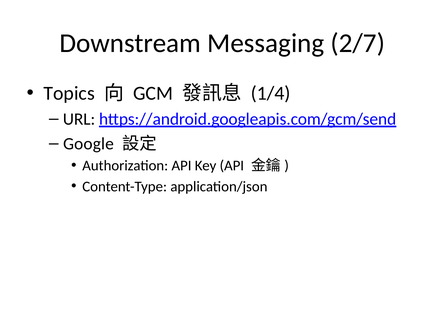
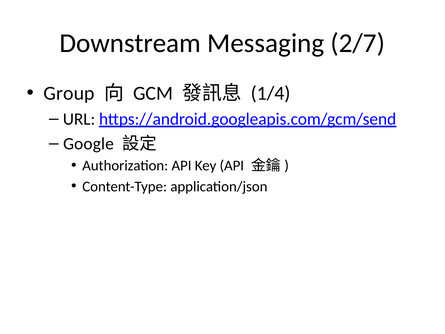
Topics: Topics -> Group (69, 93)
